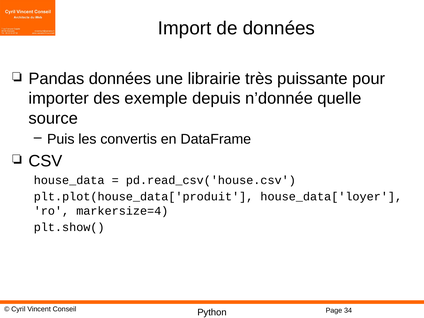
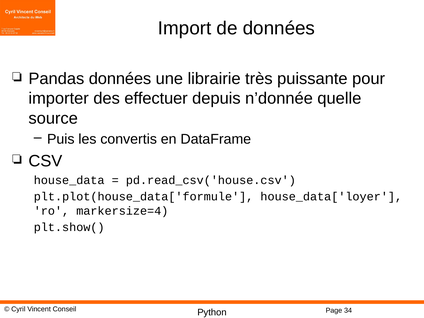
exemple: exemple -> effectuer (156, 98)
plt.plot(house_data['produit: plt.plot(house_data['produit -> plt.plot(house_data['formule (144, 197)
